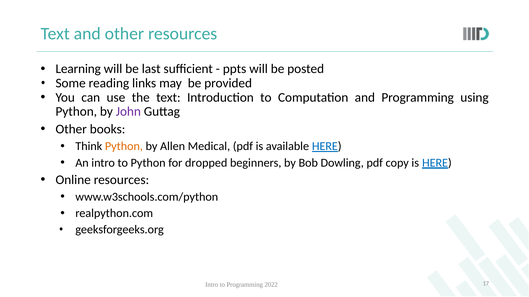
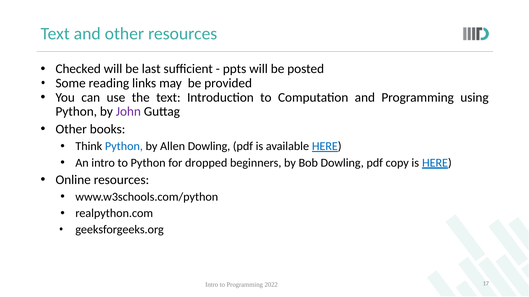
Learning: Learning -> Checked (78, 69)
Python colour: orange -> blue (124, 147)
Allen Medical: Medical -> Dowling (209, 147)
